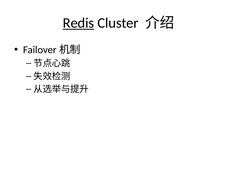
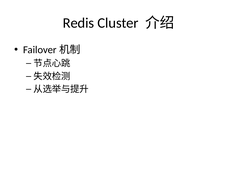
Redis underline: present -> none (78, 23)
